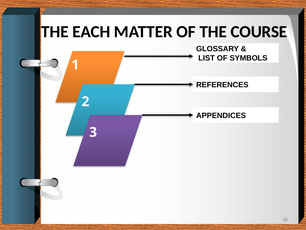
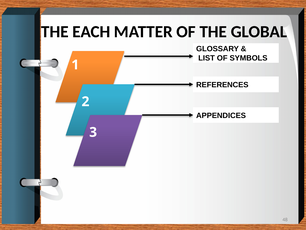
COURSE: COURSE -> GLOBAL (259, 32)
